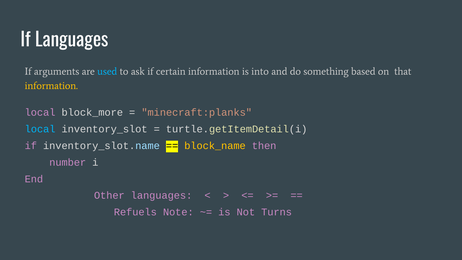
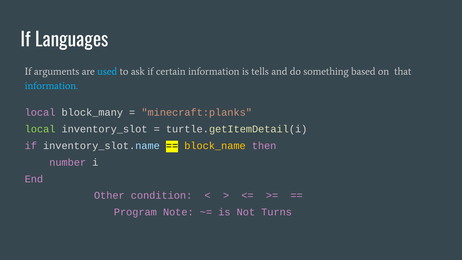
into: into -> tells (260, 71)
information colour: yellow -> light blue (51, 86)
block_more: block_more -> block_many (92, 112)
local colour: light blue -> light green (40, 129)
Other languages: languages -> condition (162, 195)
Refuels: Refuels -> Program (135, 212)
